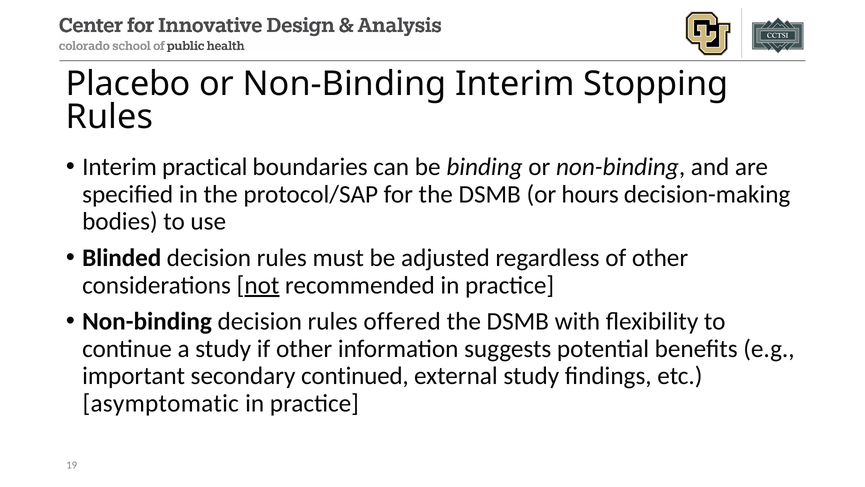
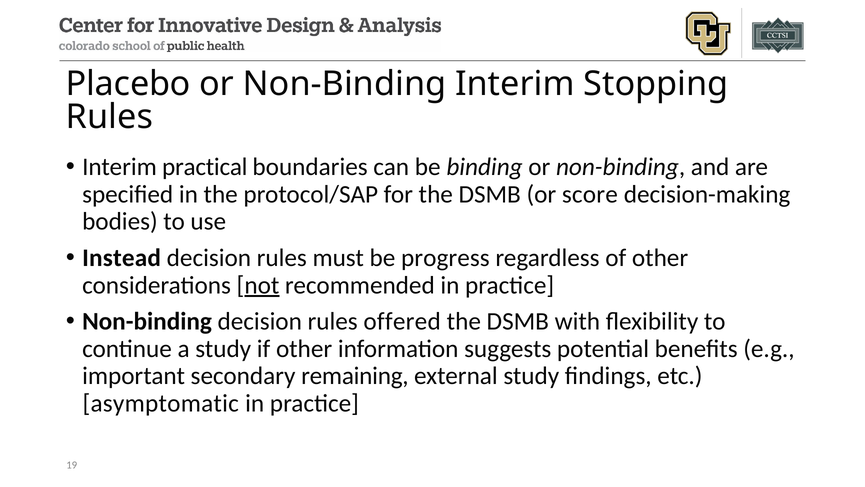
hours: hours -> score (590, 194)
Blinded: Blinded -> Instead (122, 258)
adjusted: adjusted -> progress (445, 258)
continued: continued -> remaining (355, 376)
